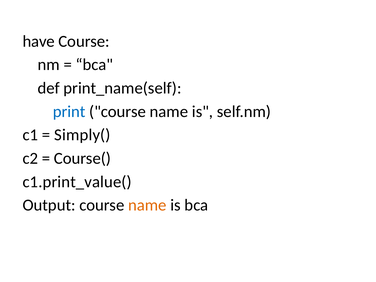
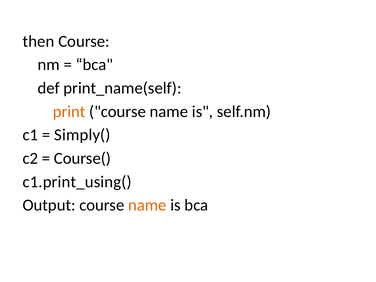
have: have -> then (38, 41)
print colour: blue -> orange (69, 112)
c1.print_value(: c1.print_value( -> c1.print_using( (77, 182)
